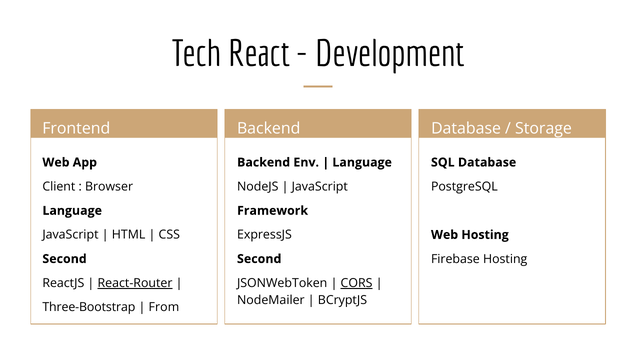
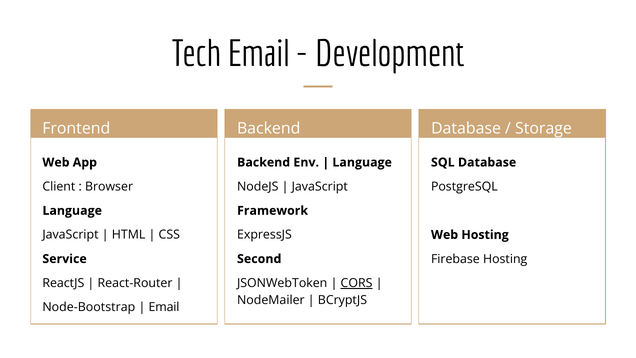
Tech React: React -> Email (259, 54)
Second: Second -> Service (65, 259)
React-Router underline: present -> none (135, 283)
Three-Bootstrap: Three-Bootstrap -> Node-Bootstrap (89, 307)
From: From -> Email (164, 307)
